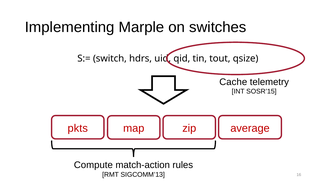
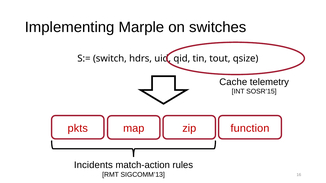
average: average -> function (250, 128)
Compute: Compute -> Incidents (93, 165)
